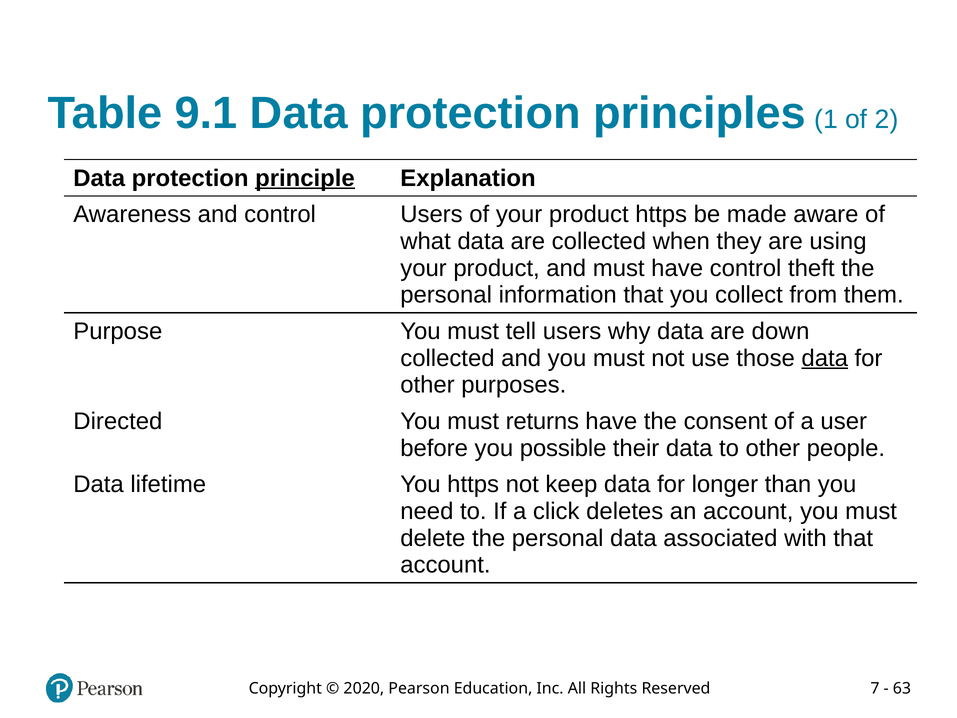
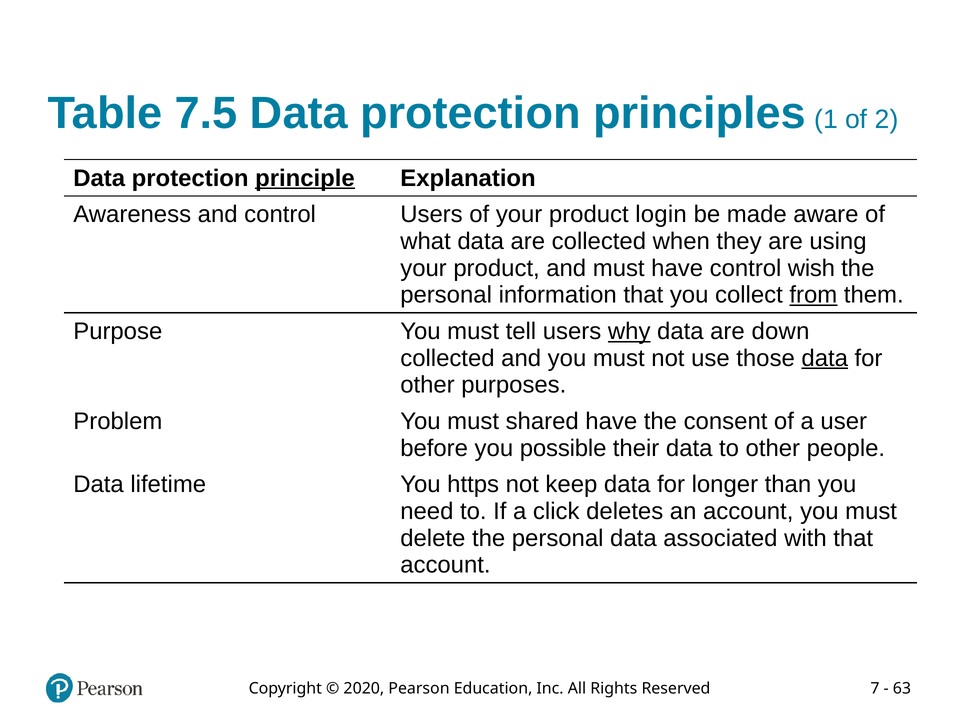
9.1: 9.1 -> 7.5 (206, 113)
product https: https -> login (661, 214)
theft: theft -> wish (811, 268)
from underline: none -> present (813, 295)
why underline: none -> present (629, 331)
Directed: Directed -> Problem (118, 421)
returns: returns -> shared (542, 421)
